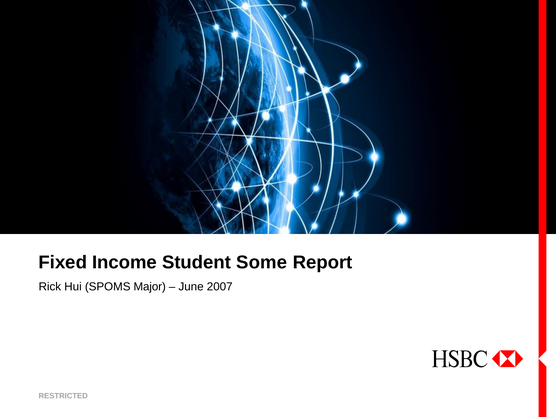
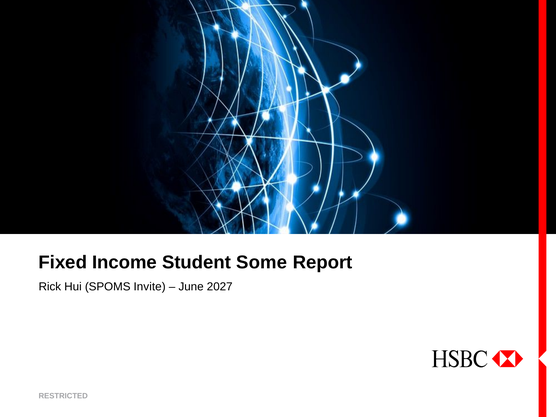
Major: Major -> Invite (150, 287)
2007: 2007 -> 2027 (220, 287)
